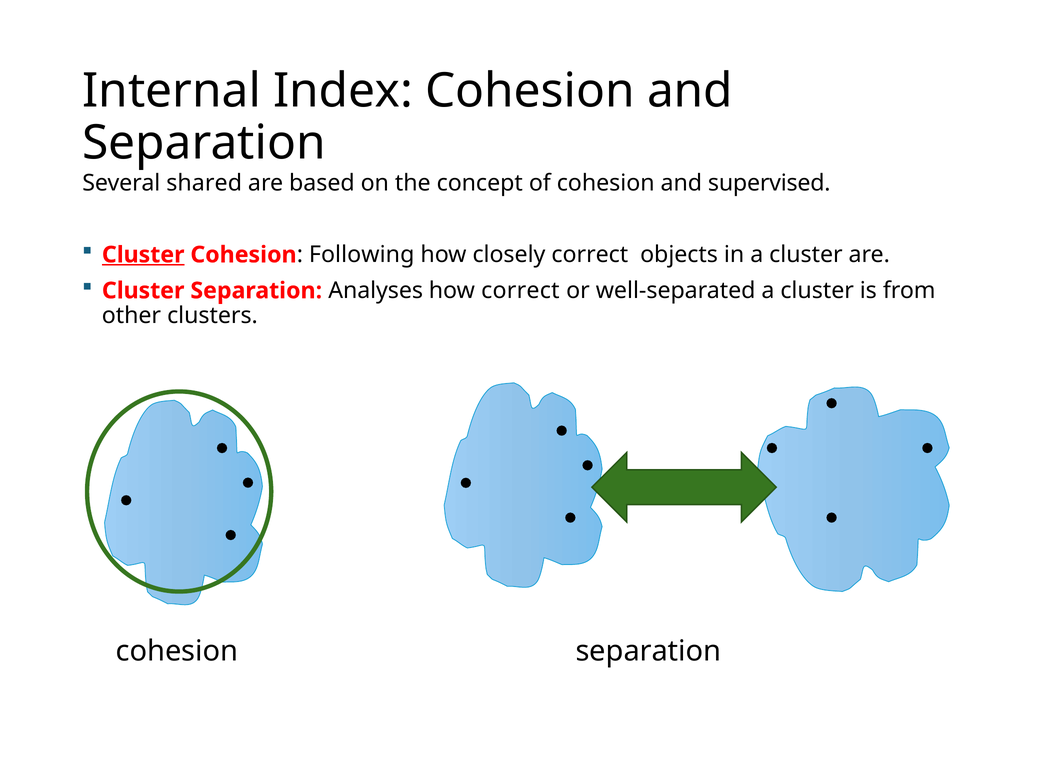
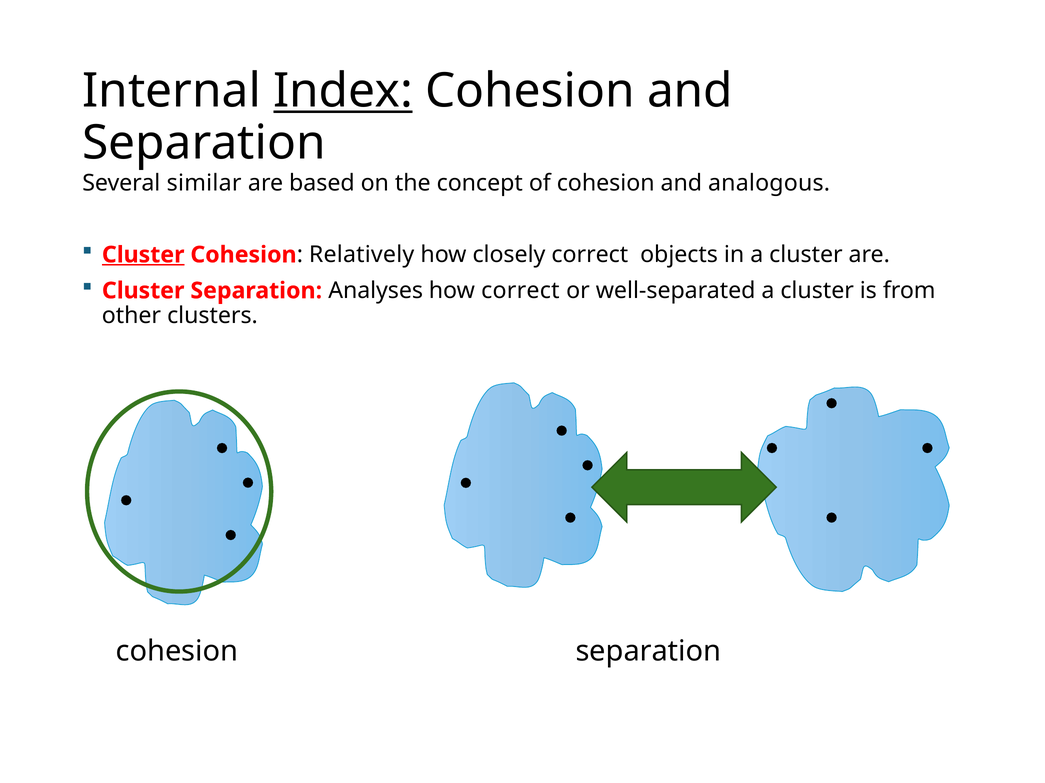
Index underline: none -> present (343, 91)
shared: shared -> similar (204, 183)
supervised: supervised -> analogous (769, 183)
Following: Following -> Relatively (362, 255)
